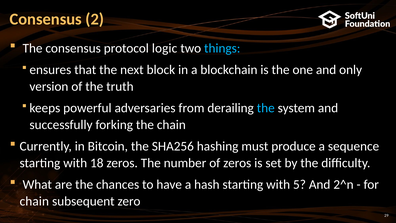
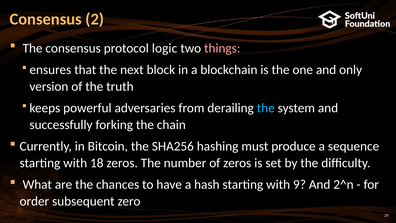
things colour: light blue -> pink (222, 48)
5: 5 -> 9 (299, 184)
chain: chain -> order (34, 201)
